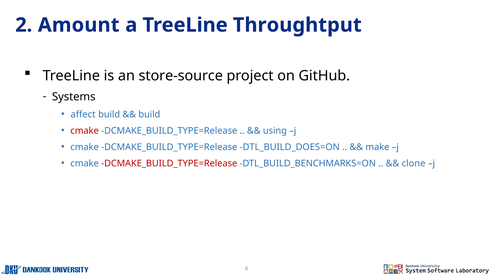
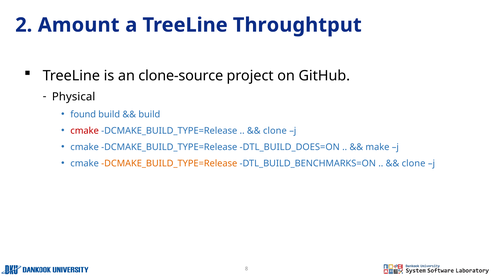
store-source: store-source -> clone-source (181, 76)
Systems: Systems -> Physical (74, 97)
affect: affect -> found (83, 114)
using: using -> clone (275, 131)
DCMAKE_BUILD_TYPE=Release colour: red -> orange (169, 164)
